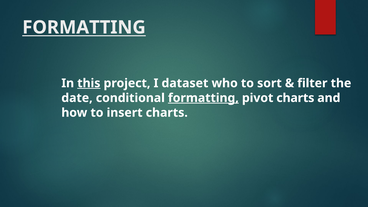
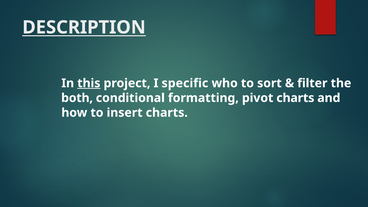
FORMATTING: FORMATTING -> DESCRIPTION (84, 27)
dataset: dataset -> specific (185, 83)
date: date -> both (77, 98)
formatting underline: present -> none (203, 98)
